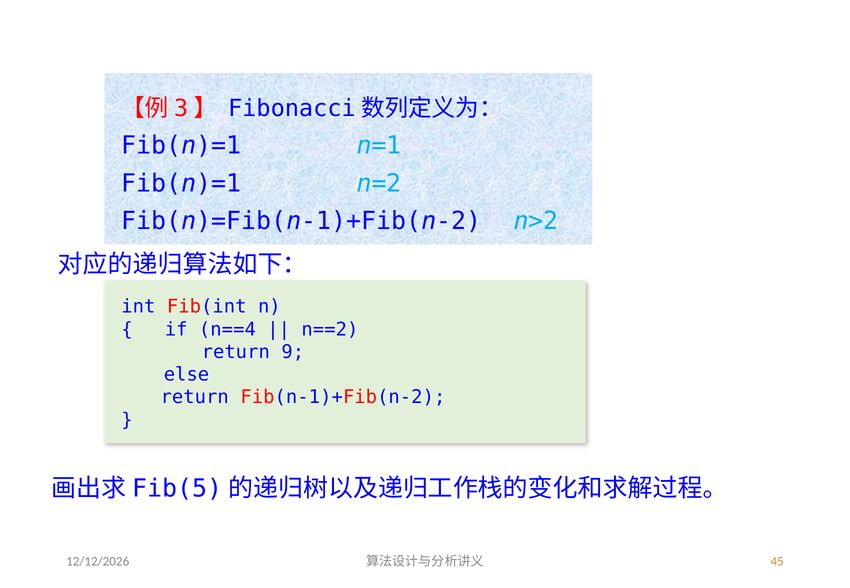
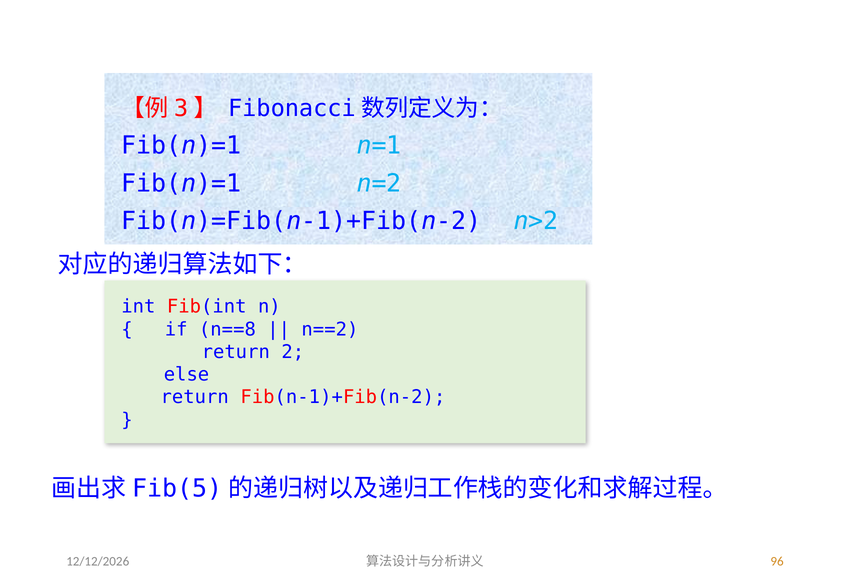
n==4: n==4 -> n==8 (227, 330)
9: 9 -> 2 (293, 352)
45: 45 -> 96 (777, 562)
